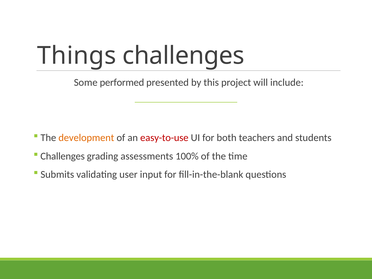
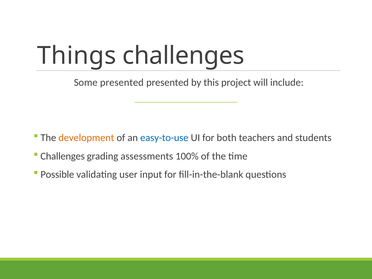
Some performed: performed -> presented (122, 82)
easy-to-use colour: red -> blue (164, 138)
Submits: Submits -> Possible (57, 175)
